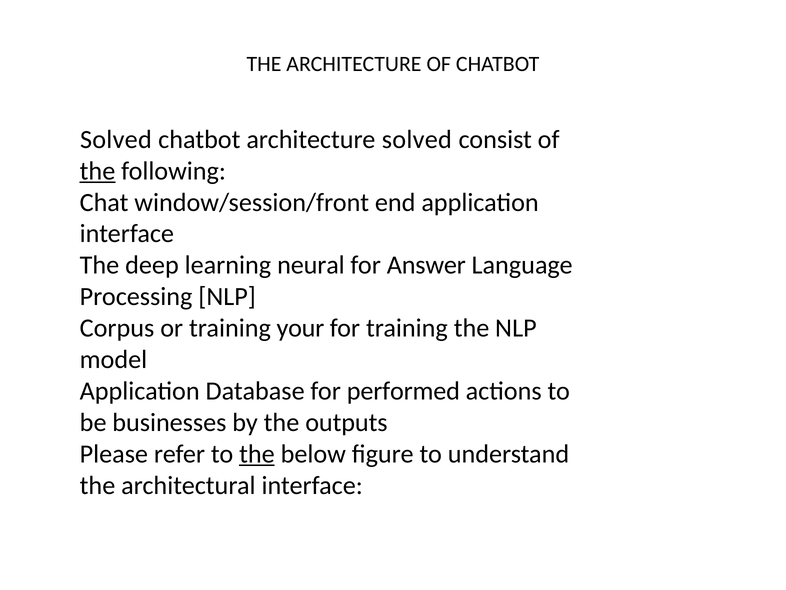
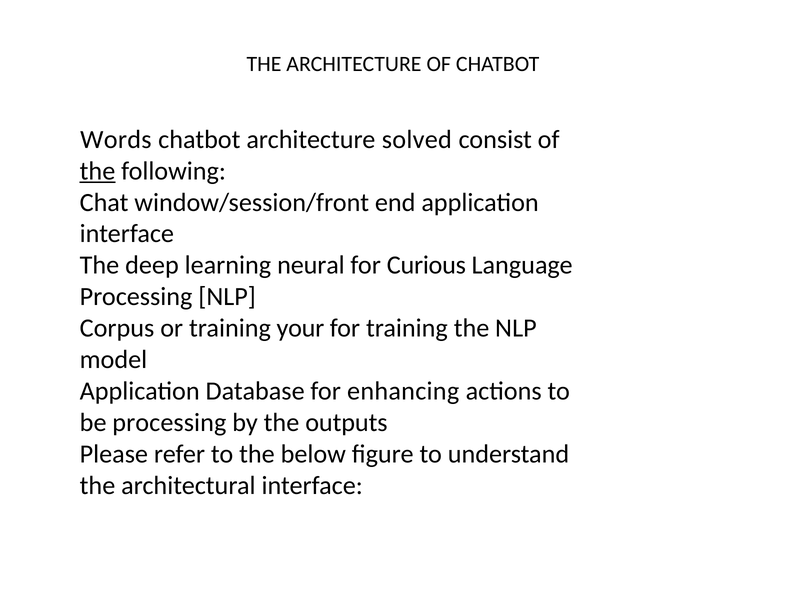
Solved: Solved -> Words (116, 139)
Answer: Answer -> Curious (426, 265)
performed: performed -> enhancing (403, 391)
be businesses: businesses -> processing (169, 422)
the underline: present -> none (257, 454)
